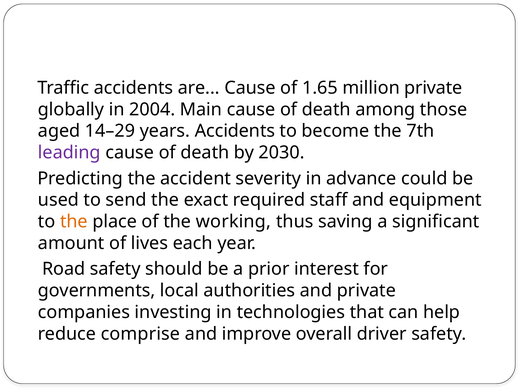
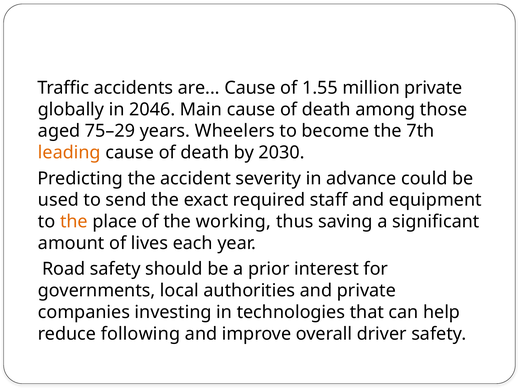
1.65: 1.65 -> 1.55 (320, 88)
2004: 2004 -> 2046 (152, 109)
14–29: 14–29 -> 75–29 (110, 131)
years Accidents: Accidents -> Wheelers (235, 131)
leading colour: purple -> orange (69, 153)
comprise: comprise -> following (140, 334)
